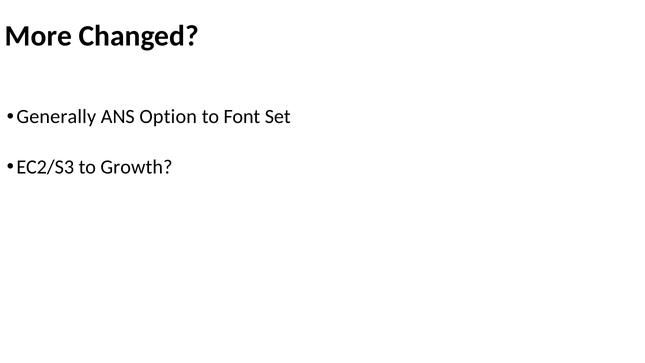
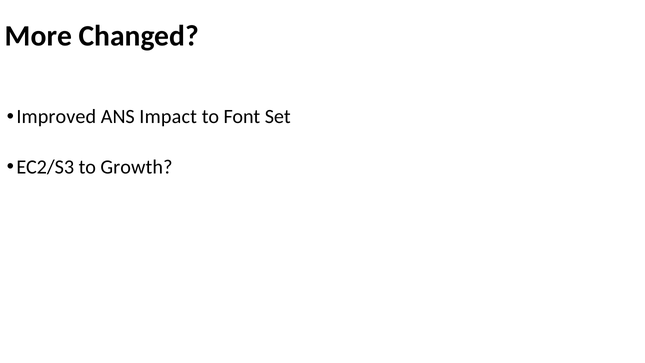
Generally: Generally -> Improved (56, 117)
Option: Option -> Impact (168, 117)
